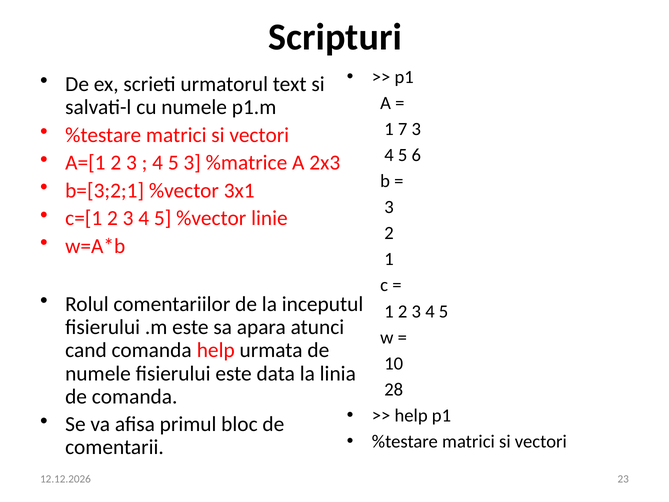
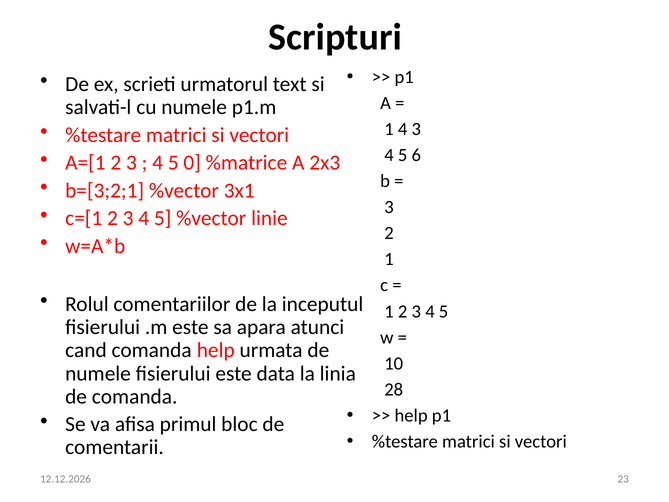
1 7: 7 -> 4 (403, 129)
5 3: 3 -> 0 (192, 163)
